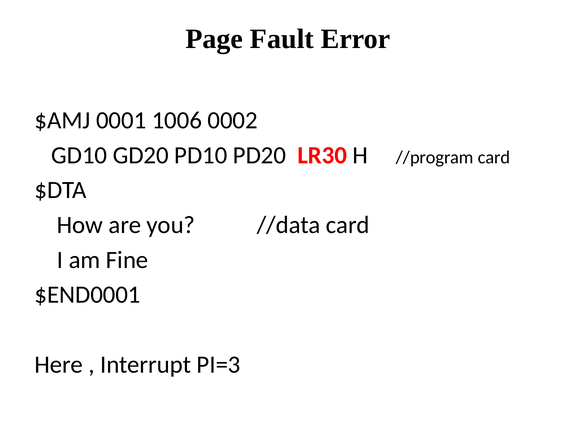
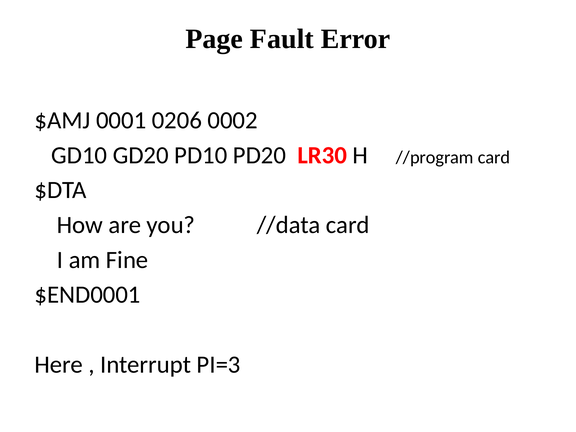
1006: 1006 -> 0206 (177, 120)
